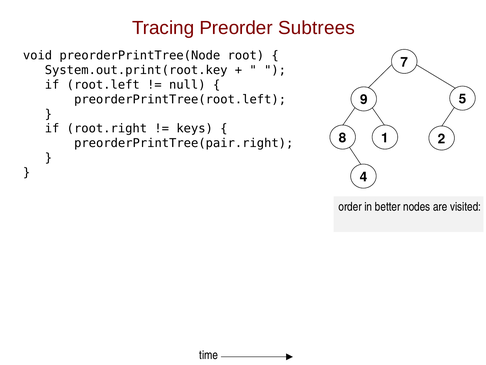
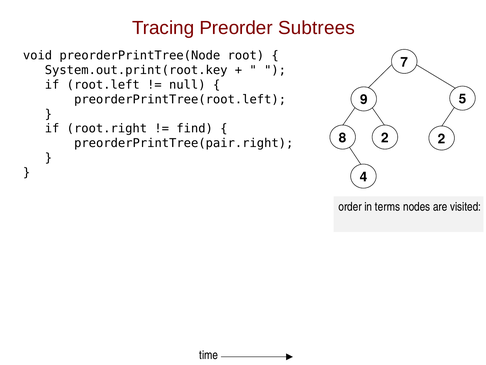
keys: keys -> find (195, 128)
8 1: 1 -> 2 (385, 138)
better: better -> terms (388, 207)
